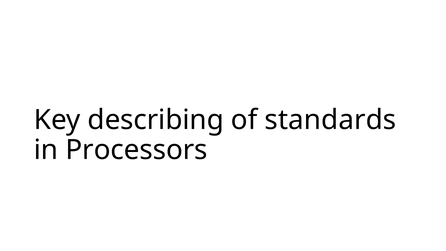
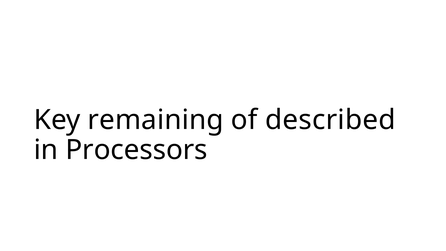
describing: describing -> remaining (156, 120)
standards: standards -> described (330, 120)
